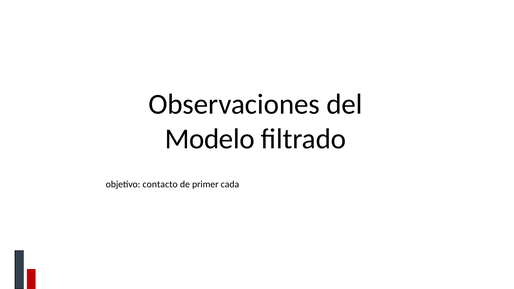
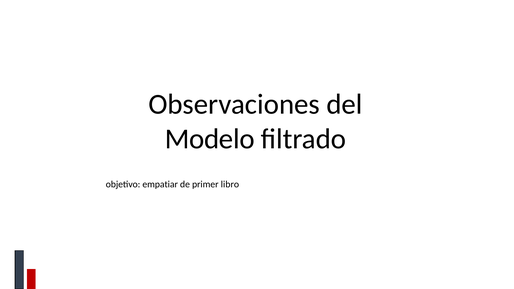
contacto: contacto -> empatiar (160, 184)
cada: cada -> libro (230, 184)
